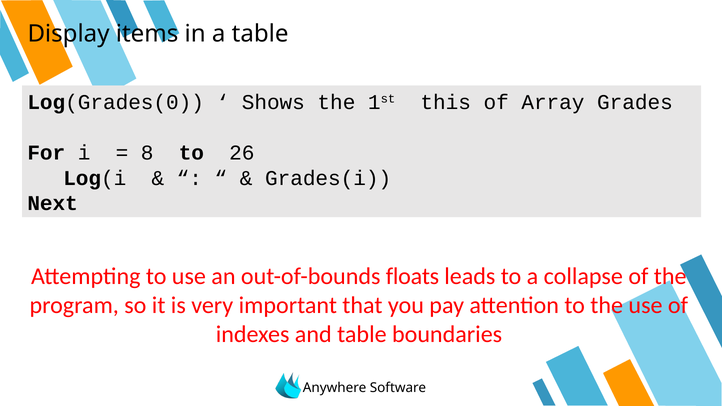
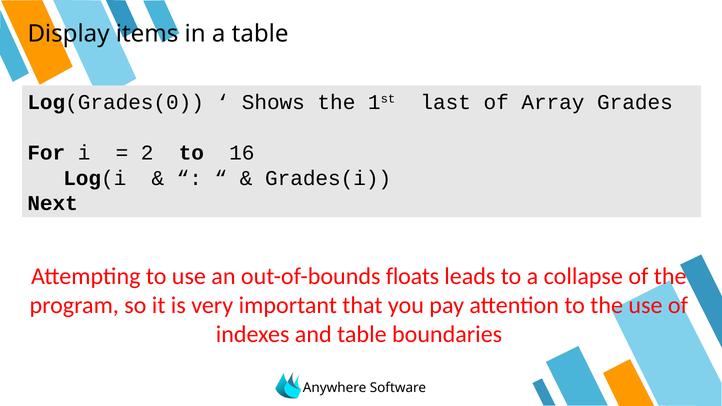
this: this -> last (446, 102)
8: 8 -> 2 (147, 153)
26: 26 -> 16 (242, 153)
